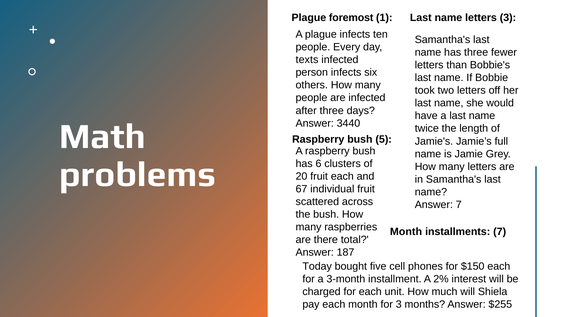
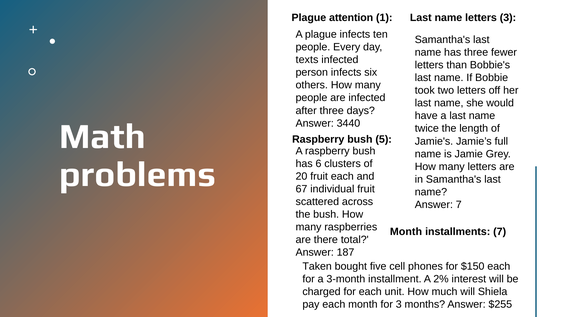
foremost: foremost -> attention (351, 18)
Today: Today -> Taken (317, 266)
